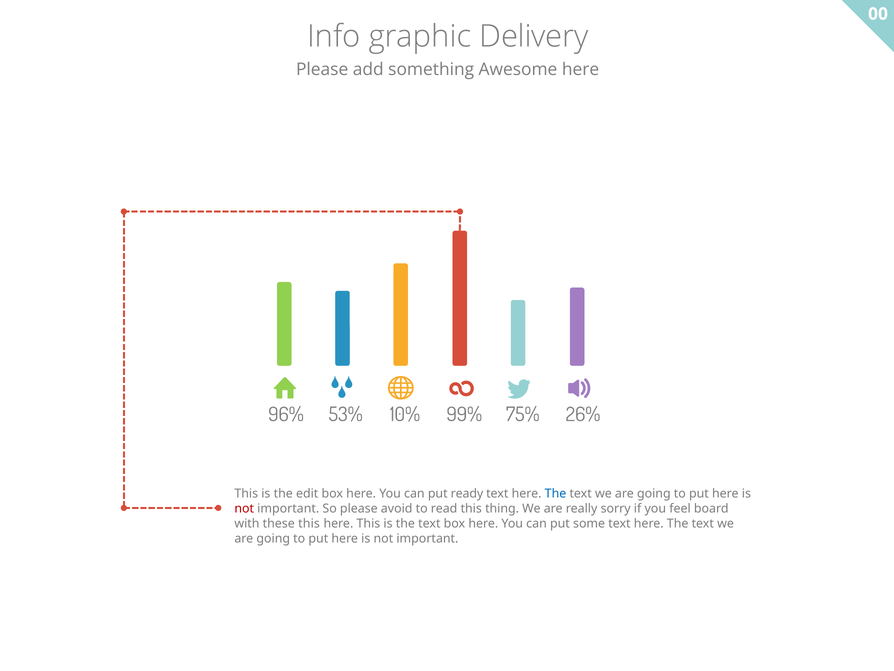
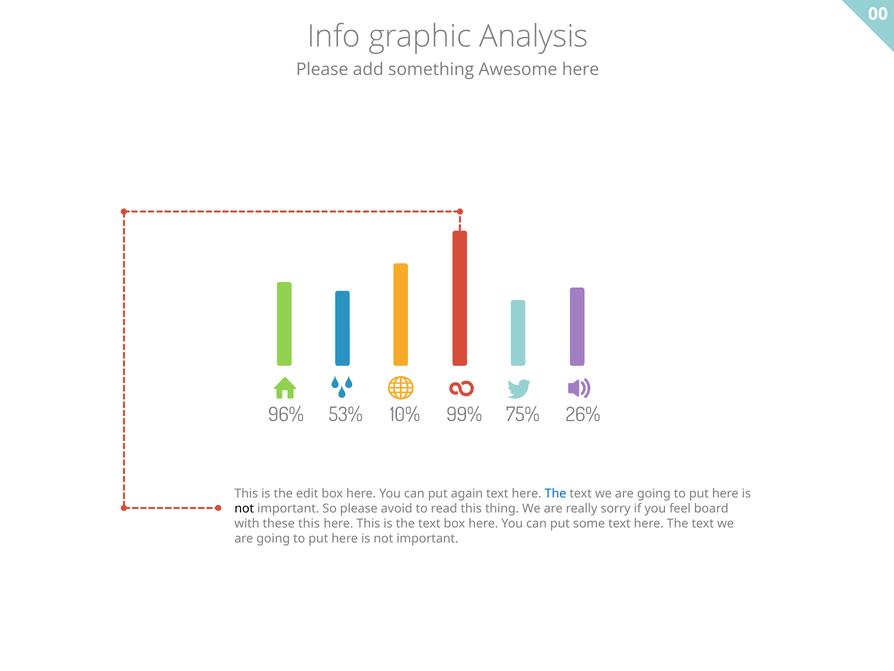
Delivery: Delivery -> Analysis (534, 37)
ready: ready -> again (467, 493)
not colour: red -> black (244, 508)
